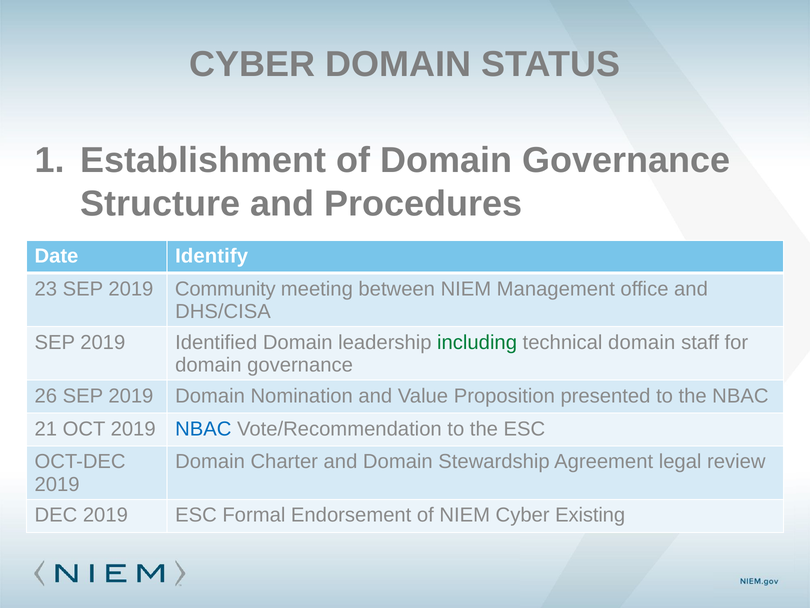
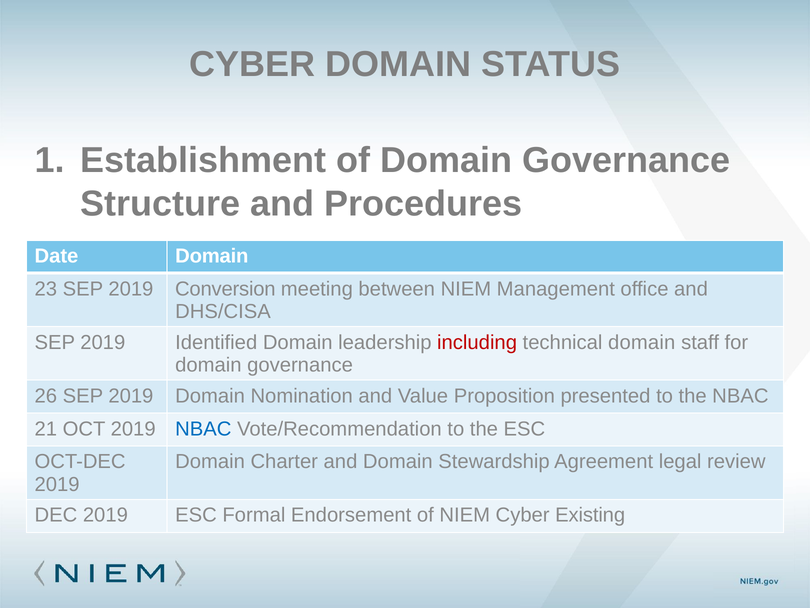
Date Identify: Identify -> Domain (212, 256)
Community: Community -> Conversion (225, 289)
including colour: green -> red (477, 342)
